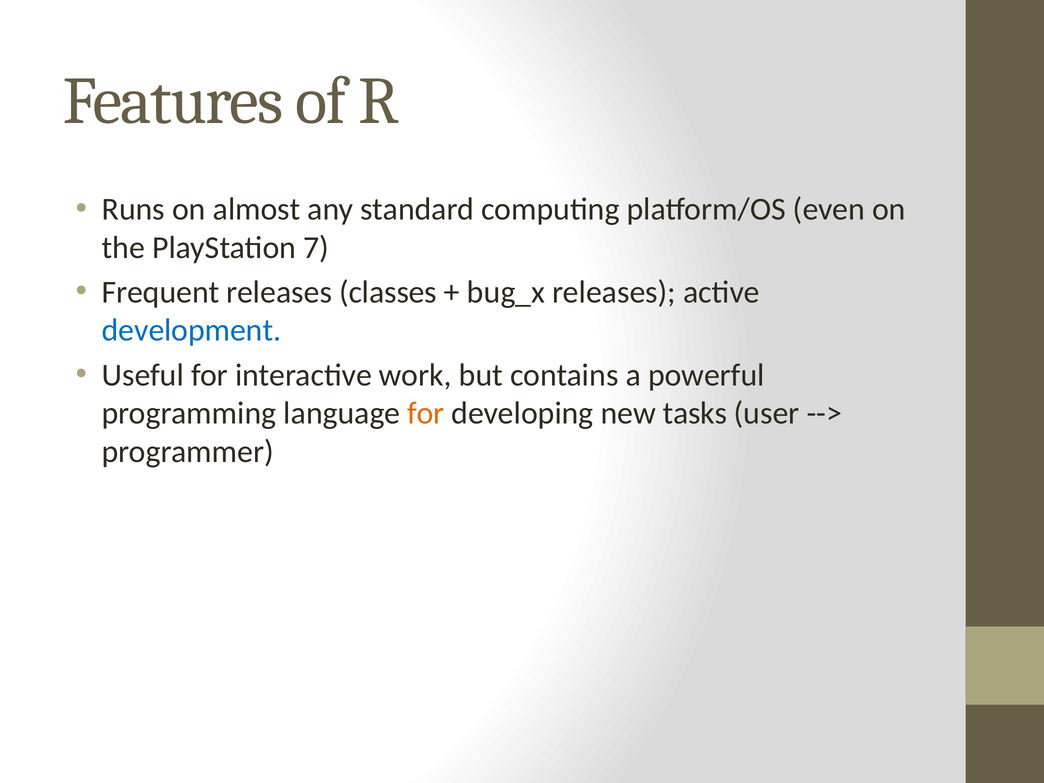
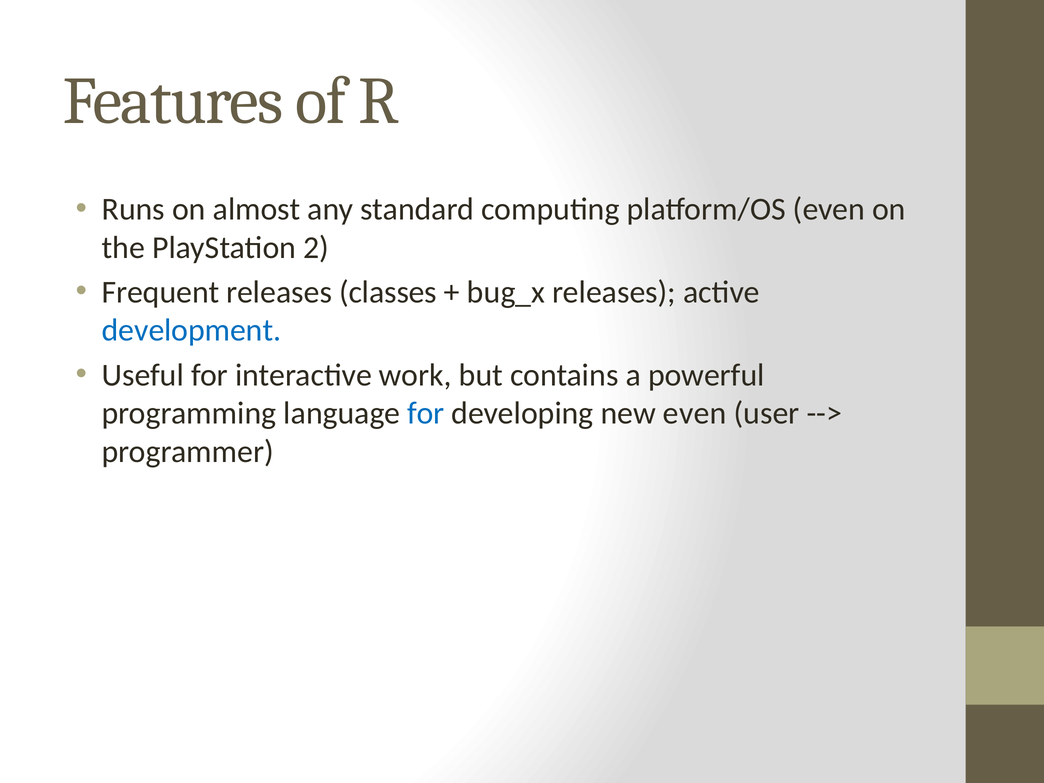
7: 7 -> 2 (316, 248)
for colour: orange -> blue (426, 413)
new tasks: tasks -> even (695, 413)
